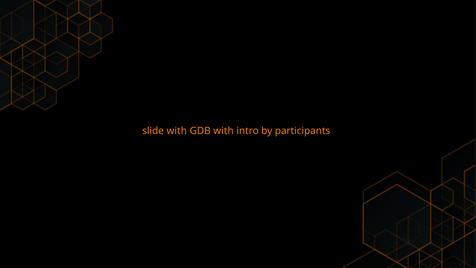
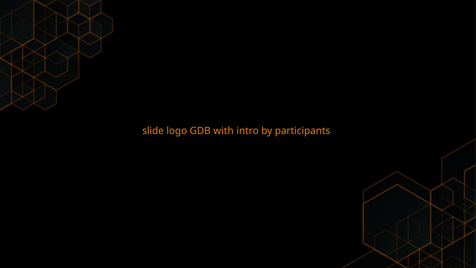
slide with: with -> logo (177, 131)
